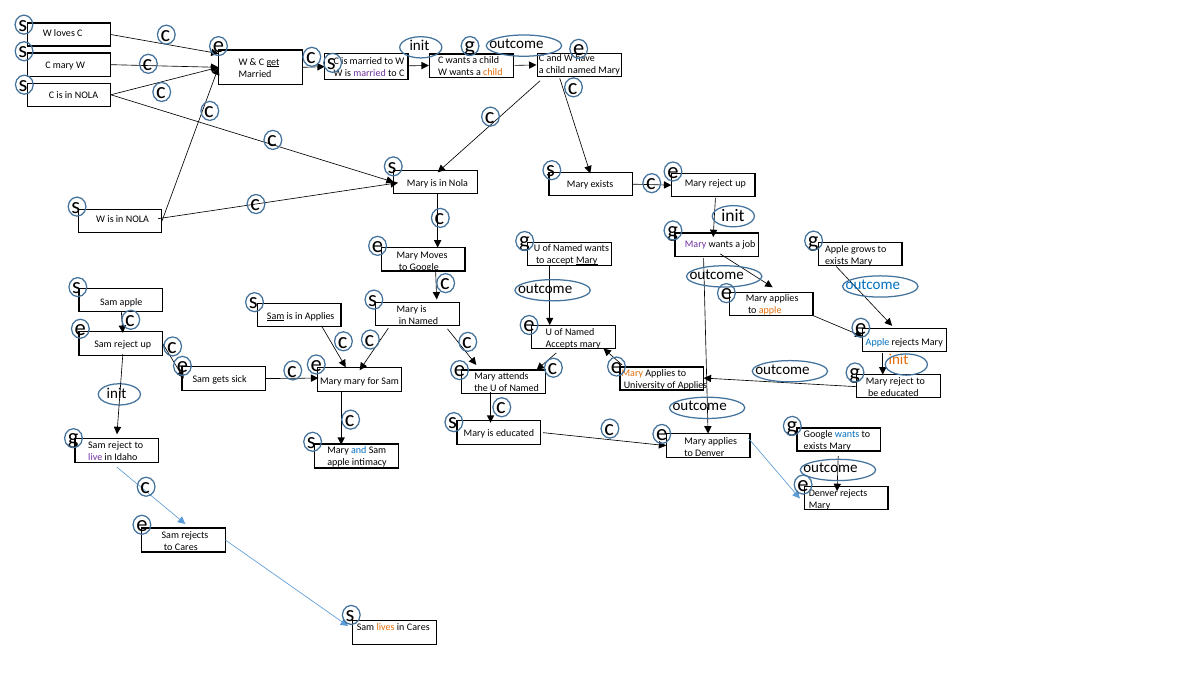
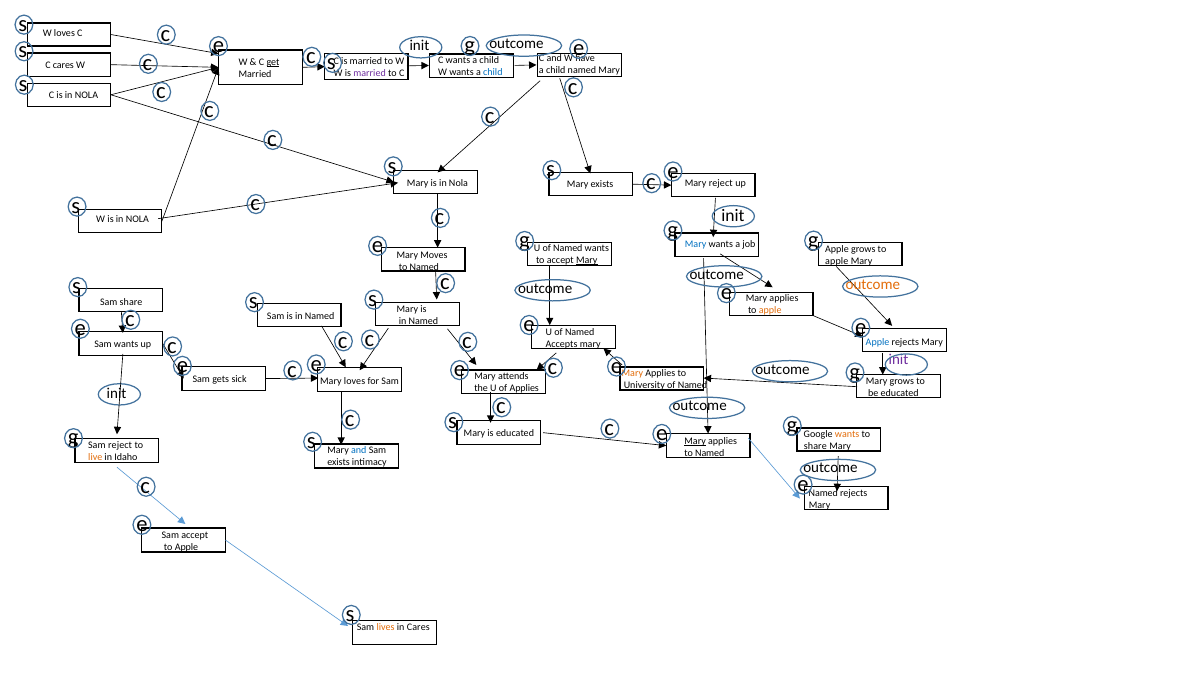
C mary: mary -> cares (63, 65)
child colour: orange -> blue (493, 72)
Mary colour: purple -> blue (696, 244)
exists: exists -> apple (837, 261)
Google: Google -> Named (424, 267)
outcome colour: blue -> orange (873, 284)
apple: apple -> share (131, 301)
Sam underline: present -> none (276, 316)
Applies: Applies -> Named (320, 316)
reject: reject -> wants (126, 344)
init colour: orange -> purple (898, 359)
mary: mary -> loves (355, 381)
reject: reject -> grows (902, 381)
University of Applies: Applies -> Named (692, 385)
the U of Named: Named -> Applies (524, 388)
wants colour: blue -> orange (847, 434)
Mary underline: none -> present (695, 441)
exists: exists -> share (815, 446)
Denver: Denver -> Named (710, 453)
live colour: purple -> orange (95, 457)
apple: apple -> exists (338, 461)
Denver: Denver -> Named (823, 493)
Sam rejects: rejects -> accept (195, 535)
Cares: Cares -> Apple (186, 547)
